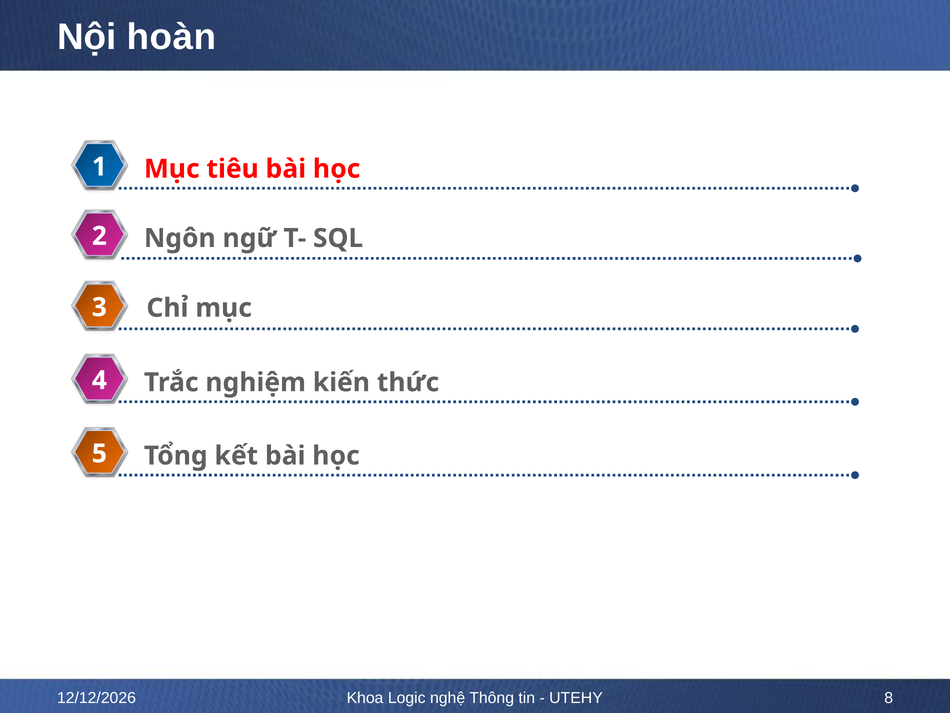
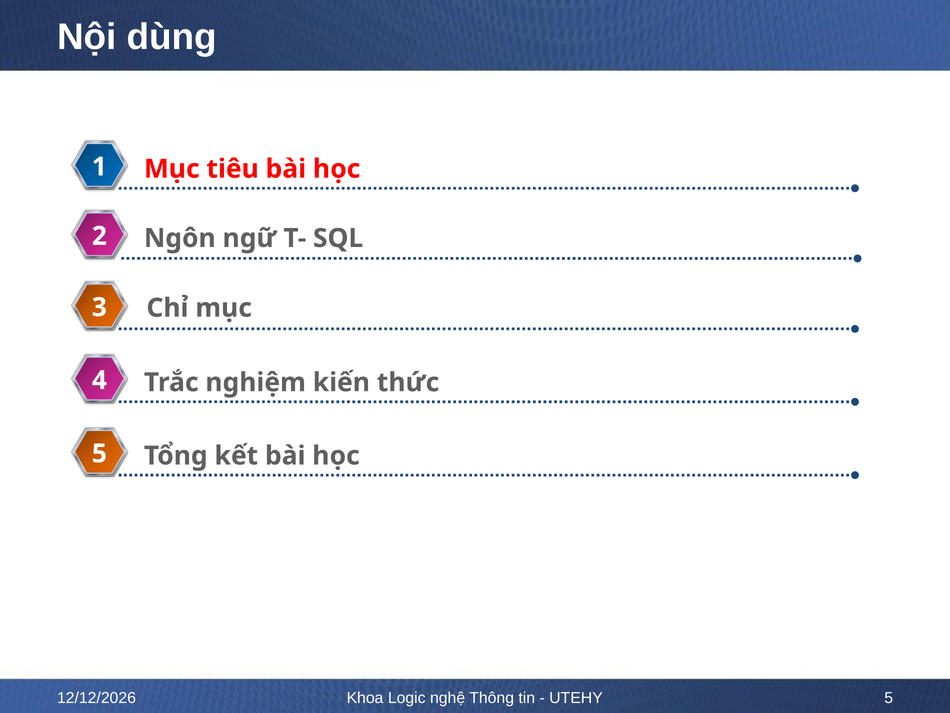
hoàn: hoàn -> dùng (172, 37)
UTEHY 8: 8 -> 5 (889, 697)
